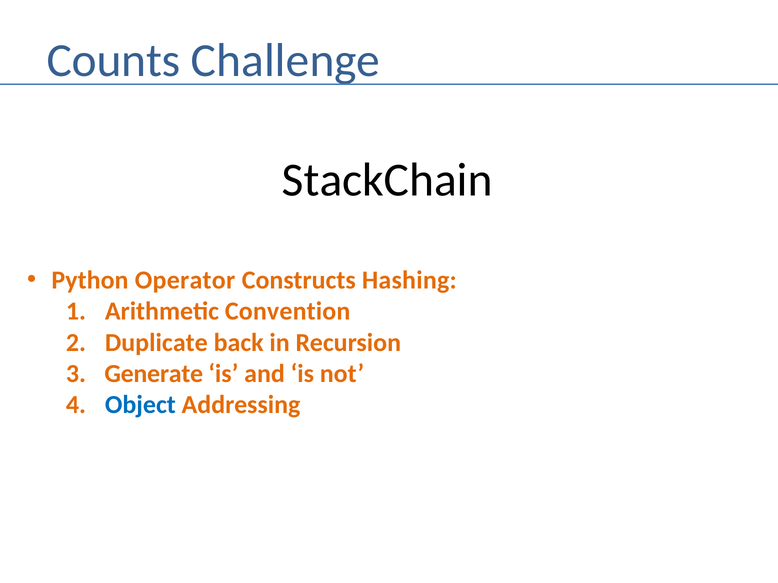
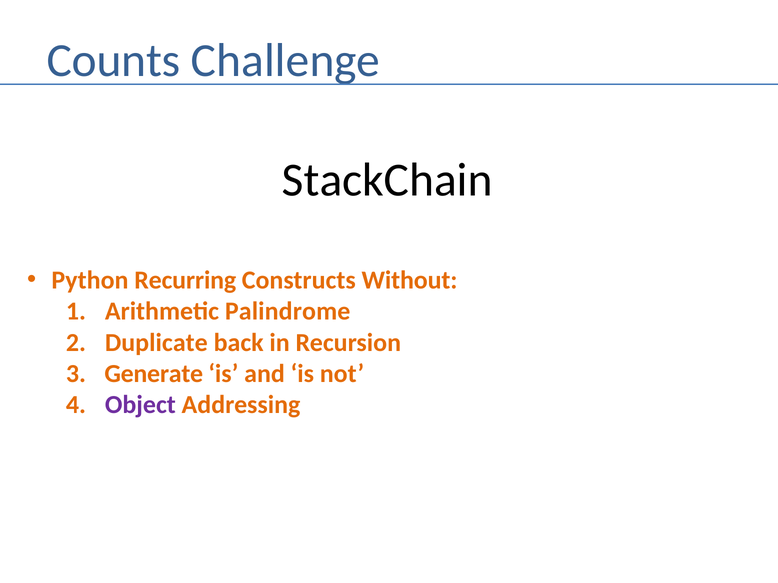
Operator: Operator -> Recurring (185, 281)
Hashing: Hashing -> Without (410, 281)
Convention: Convention -> Palindrome (288, 312)
Object colour: blue -> purple (140, 405)
